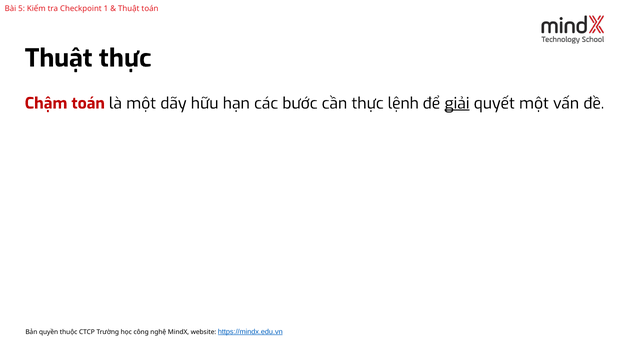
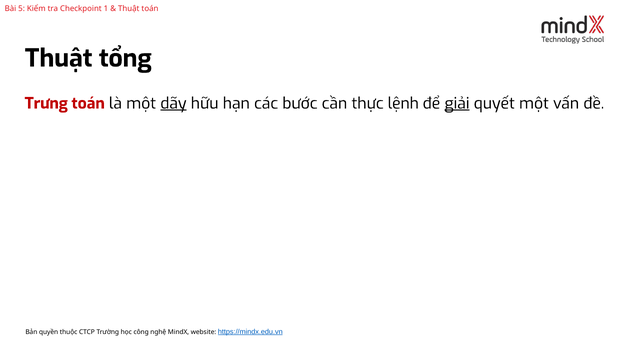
Thuật thực: thực -> tổng (125, 58)
Chậm: Chậm -> Trưng (46, 104)
dãy underline: none -> present (173, 104)
